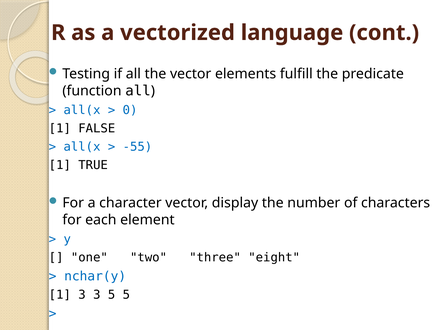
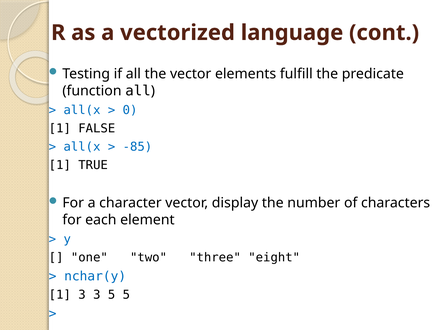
-55: -55 -> -85 (137, 147)
